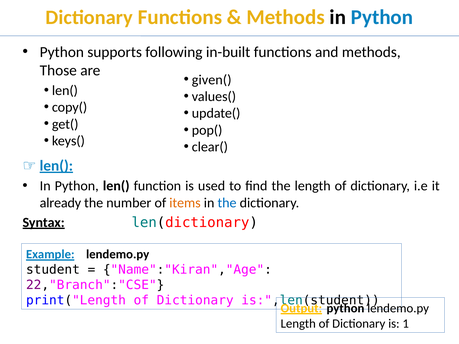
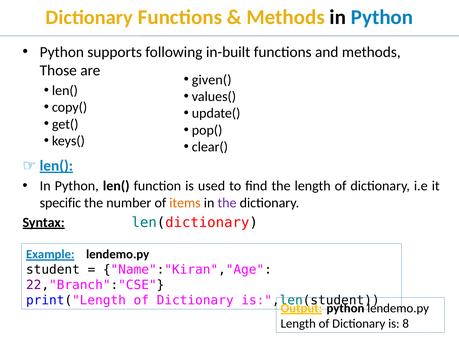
already: already -> specific (60, 203)
the colour: blue -> purple (227, 203)
1: 1 -> 8 (406, 324)
